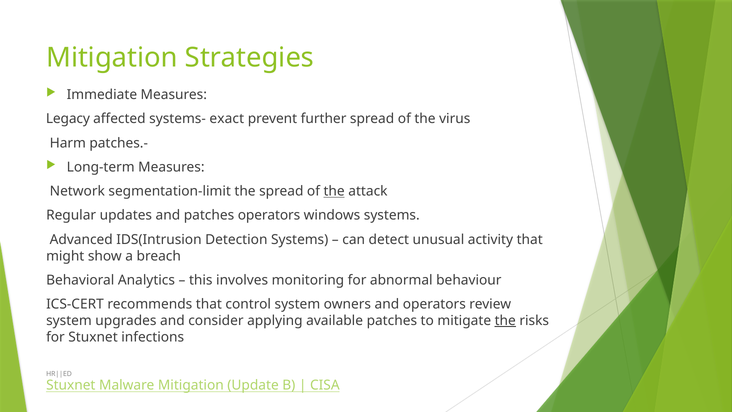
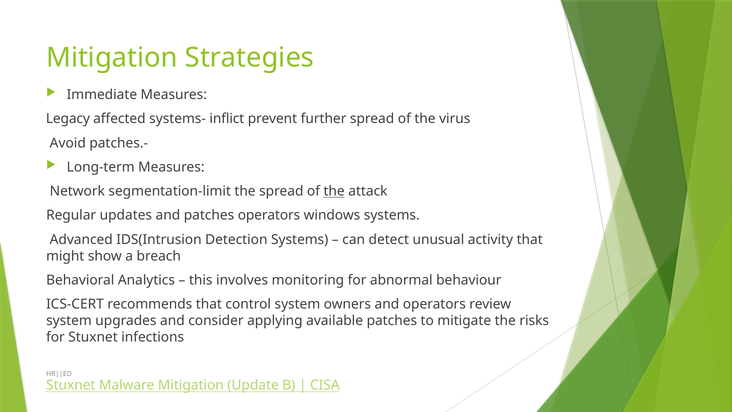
exact: exact -> inflict (227, 119)
Harm: Harm -> Avoid (68, 143)
the underline: present -> none (505, 320)
